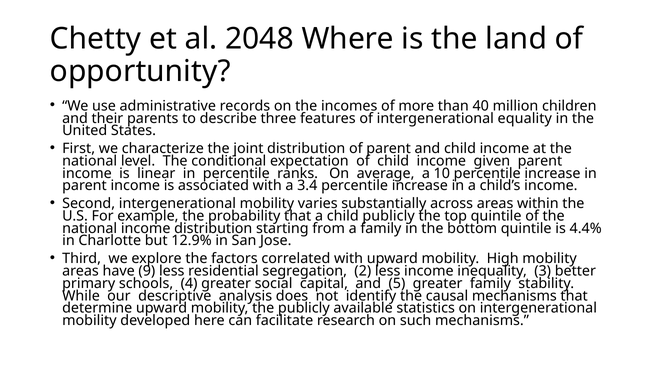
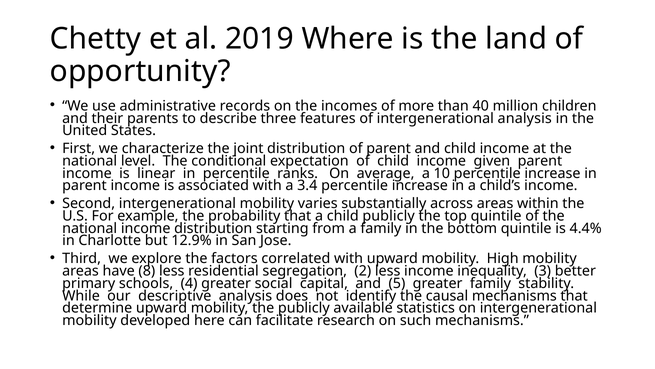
2048: 2048 -> 2019 (259, 39)
intergenerational equality: equality -> analysis (525, 118)
9: 9 -> 8 (147, 271)
